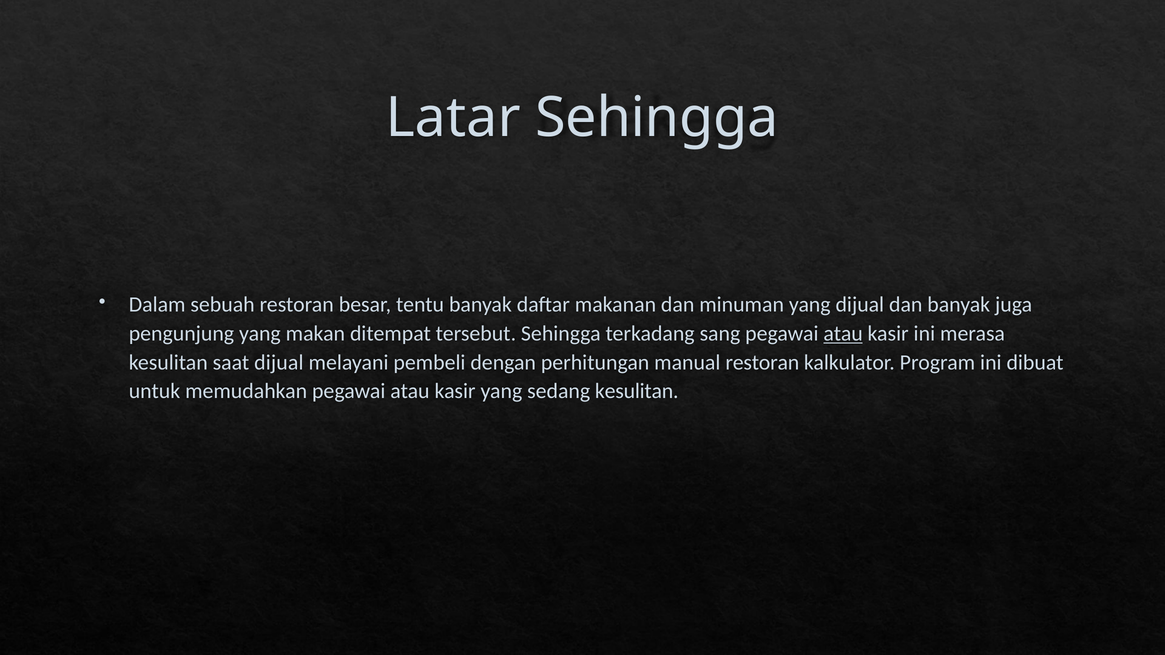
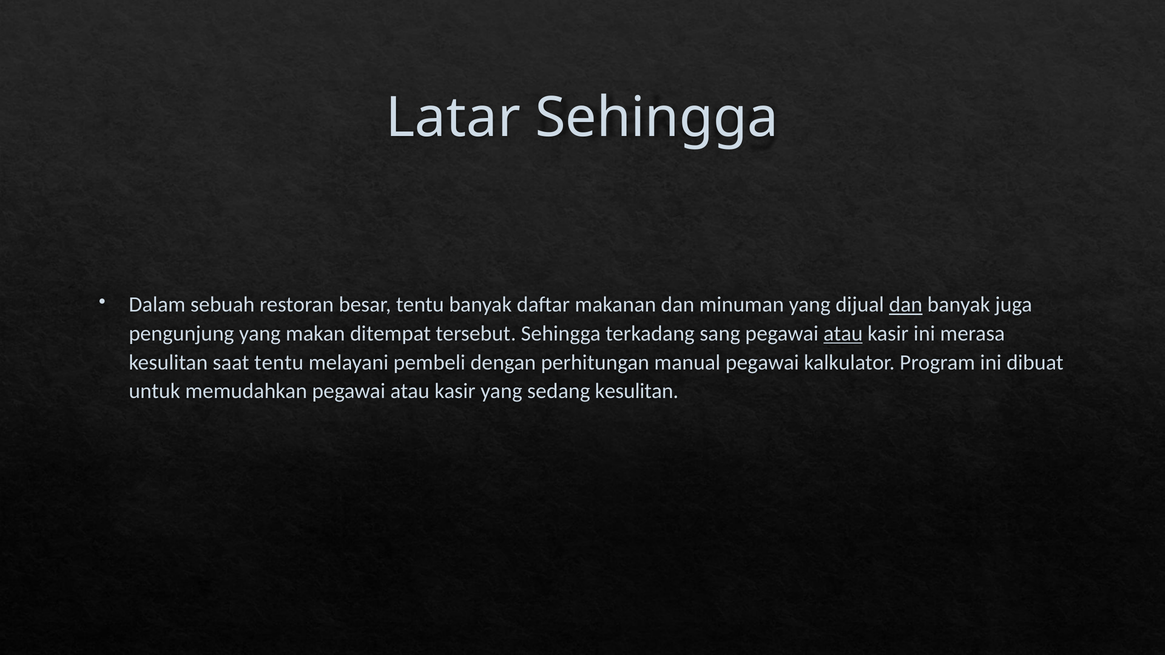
dan underline: none -> present (906, 305)
saat dijual: dijual -> tentu (279, 363)
manual restoran: restoran -> pegawai (762, 363)
